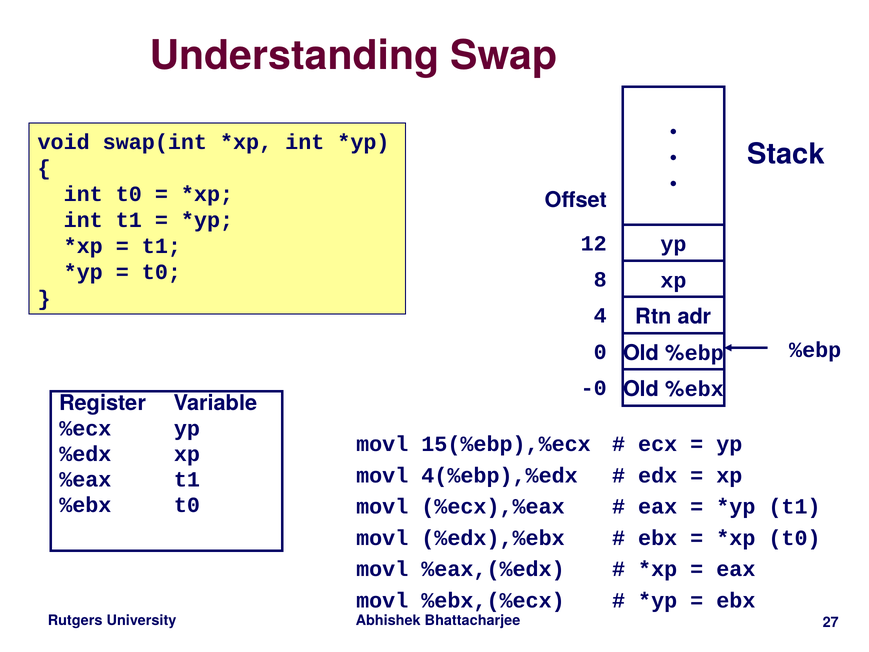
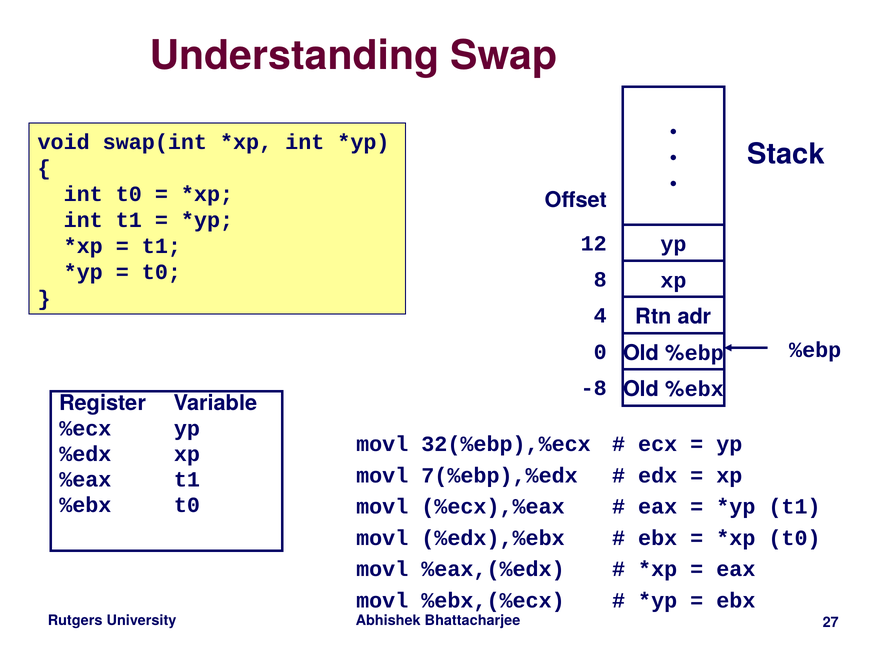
-0: -0 -> -8 (594, 388)
15(%ebp),%ecx: 15(%ebp),%ecx -> 32(%ebp),%ecx (506, 444)
4(%ebp),%edx: 4(%ebp),%edx -> 7(%ebp),%edx (500, 475)
